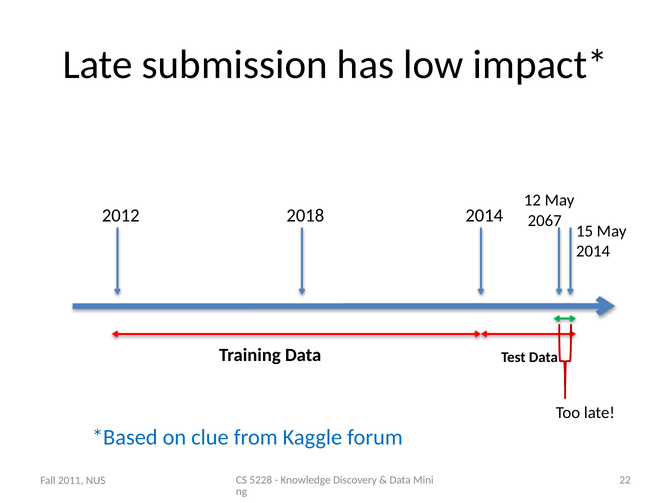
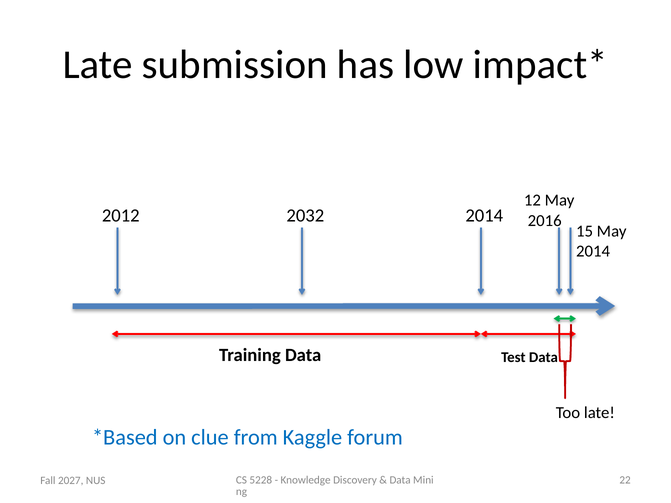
2018: 2018 -> 2032 (305, 216)
2067: 2067 -> 2016 (545, 221)
2011: 2011 -> 2027 (71, 481)
